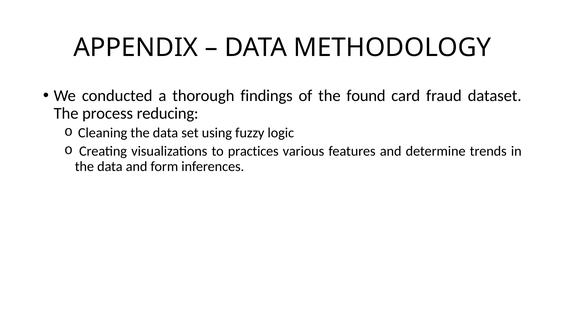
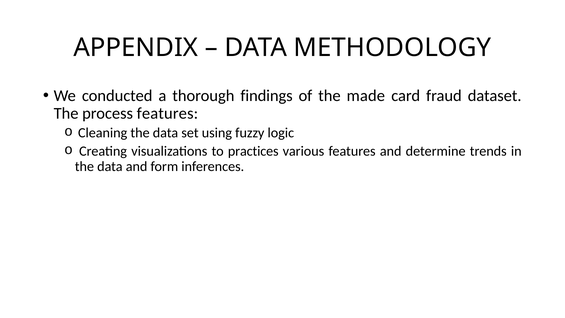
found: found -> made (366, 96)
process reducing: reducing -> features (167, 113)
